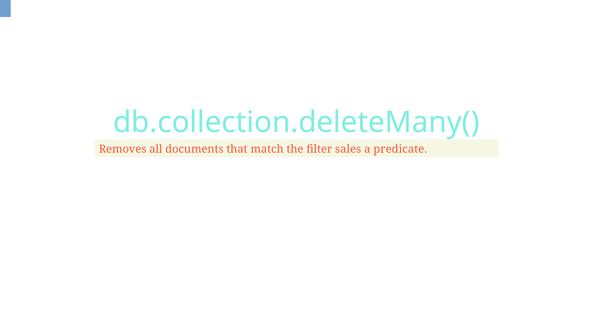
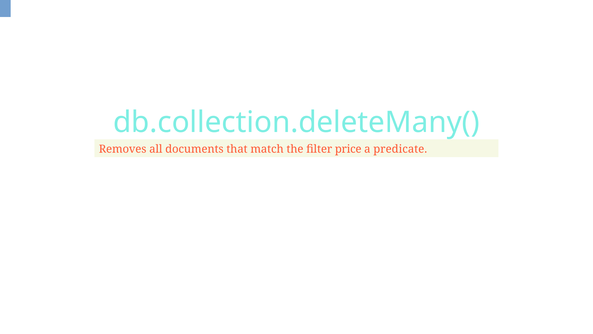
sales: sales -> price (348, 149)
